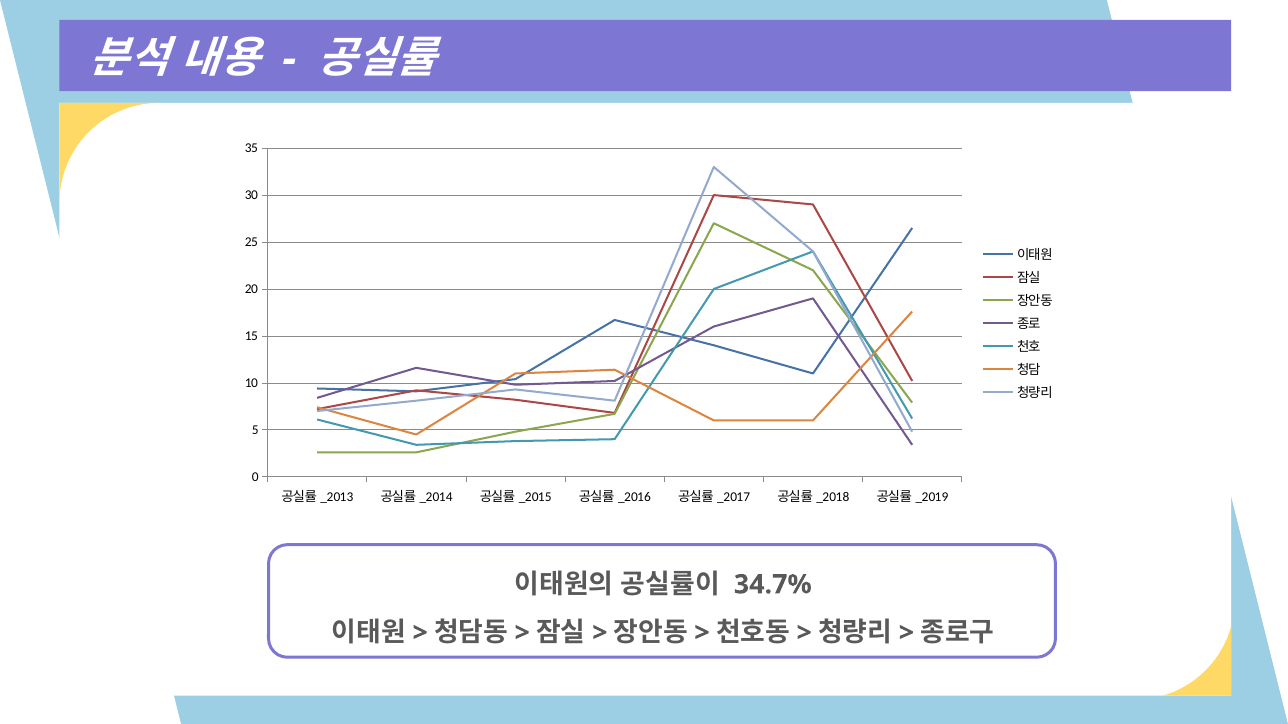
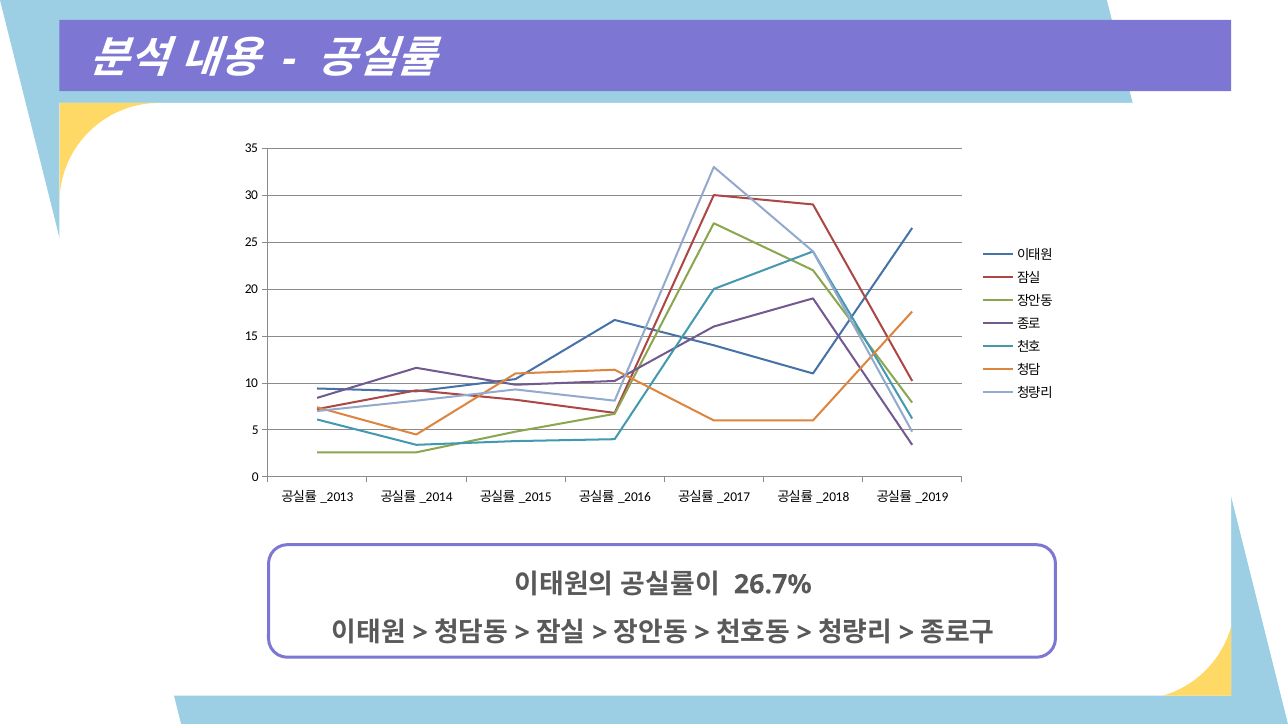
34.7%: 34.7% -> 26.7% (773, 585)
